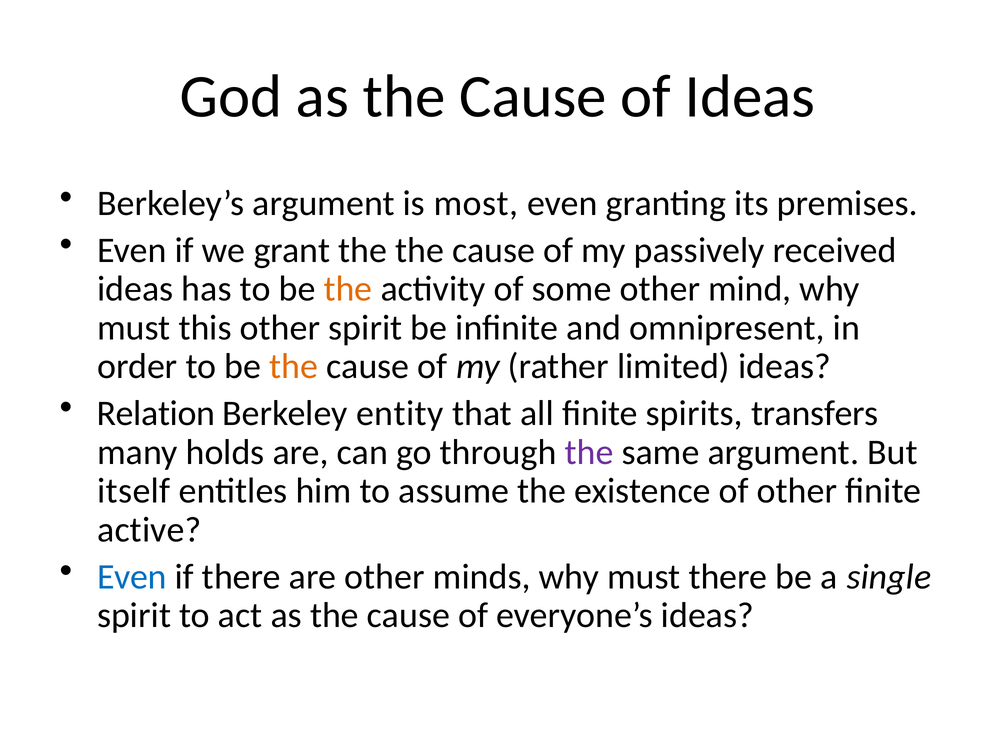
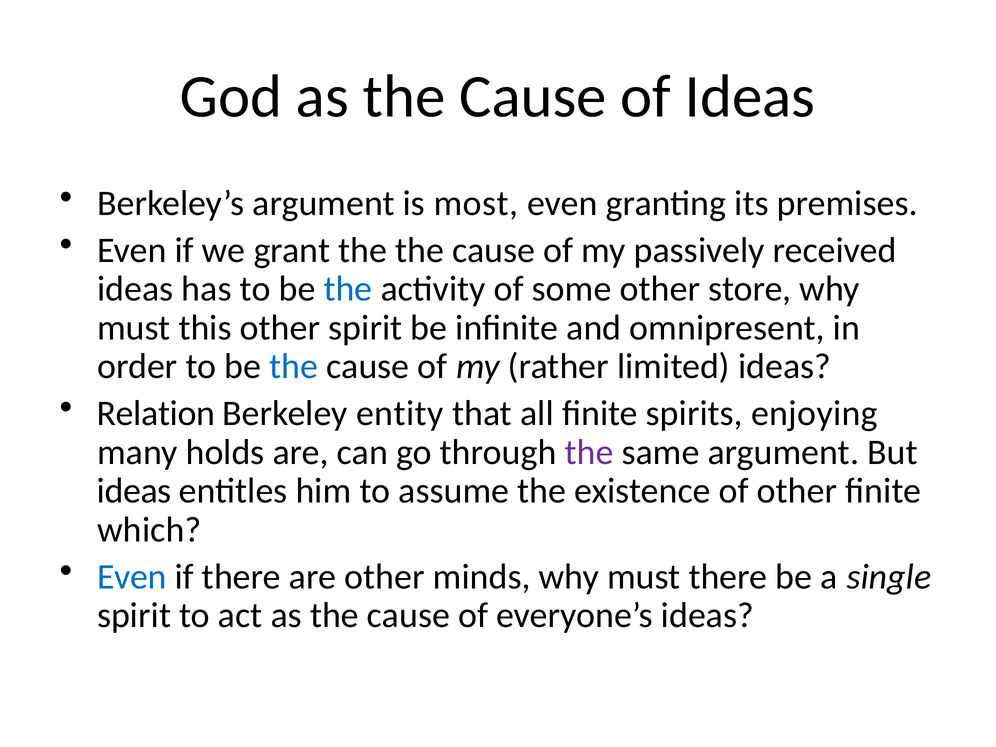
the colour: orange -> blue (348, 289)
mind: mind -> store (750, 289)
the colour: orange -> blue (294, 367)
transfers: transfers -> enjoying (815, 413)
itself: itself -> ideas (134, 491)
active: active -> which (149, 530)
